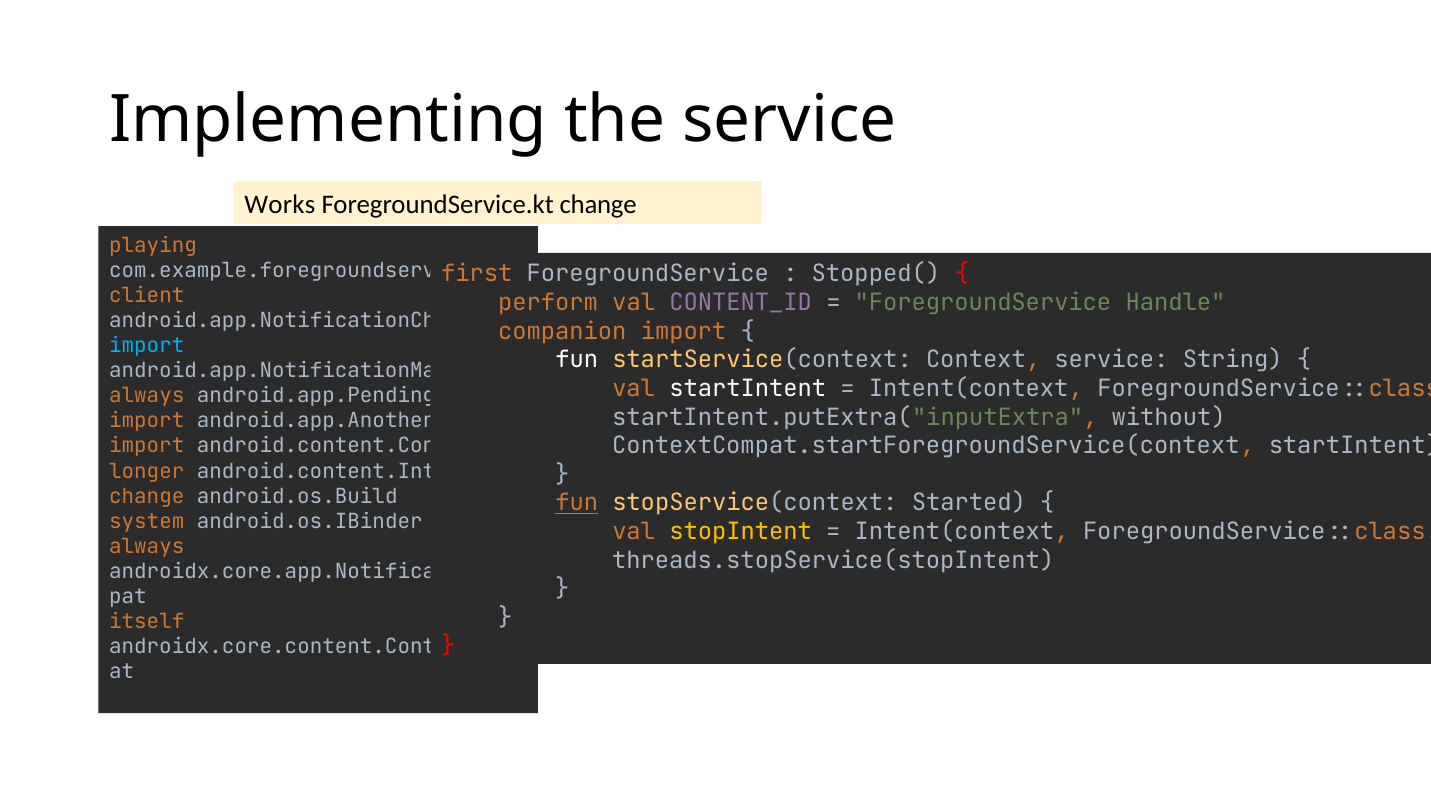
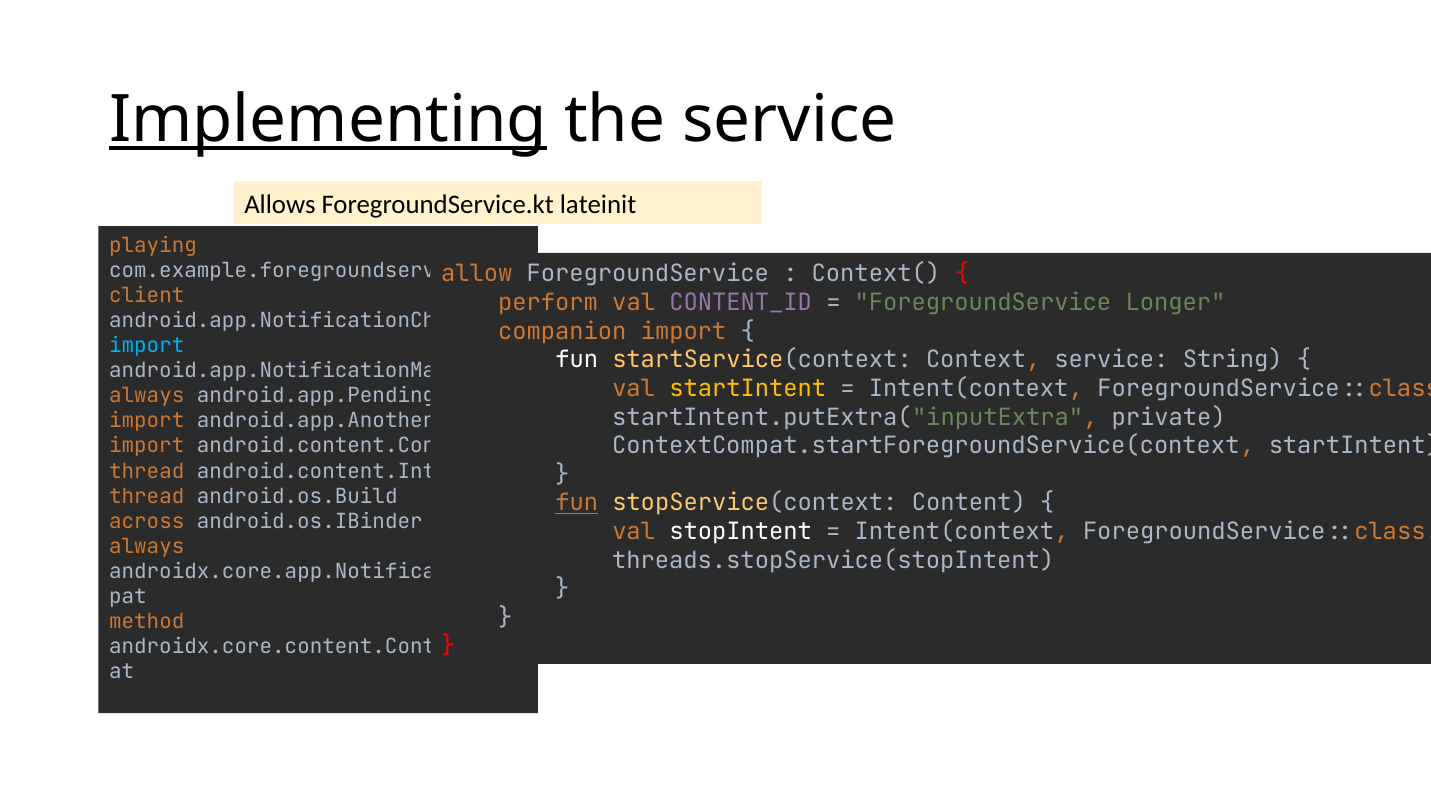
Implementing underline: none -> present (328, 120)
Works: Works -> Allows (280, 204)
ForegroundService.kt change: change -> lateinit (598, 204)
first: first -> allow (477, 274)
Stopped(: Stopped( -> Context( (876, 274)
Handle: Handle -> Longer (1175, 303)
startIntent colour: white -> yellow (748, 389)
without: without -> private (1169, 417)
longer: longer -> thread (147, 471)
change: change -> thread (147, 496)
Started: Started -> Content (969, 503)
system: system -> across (147, 521)
stopIntent colour: yellow -> white (741, 532)
itself: itself -> method (147, 621)
